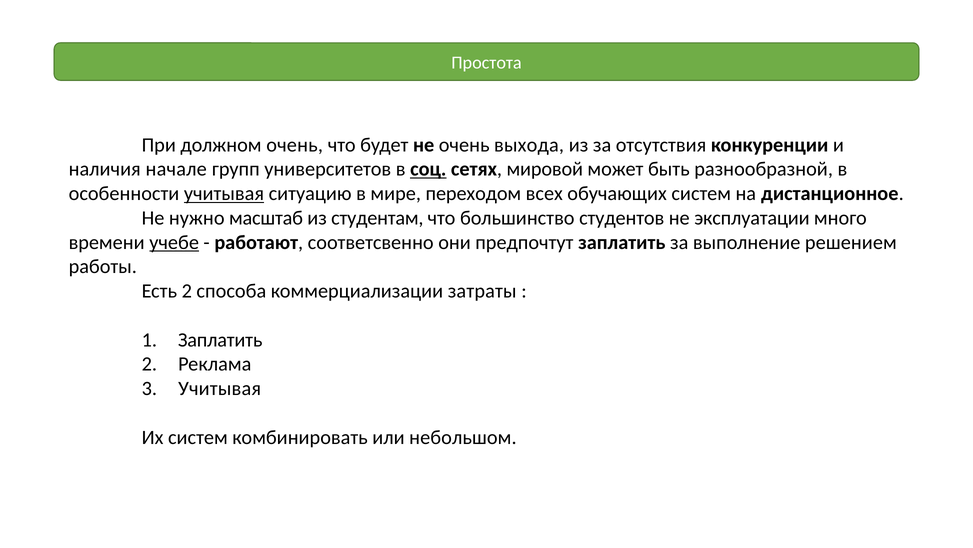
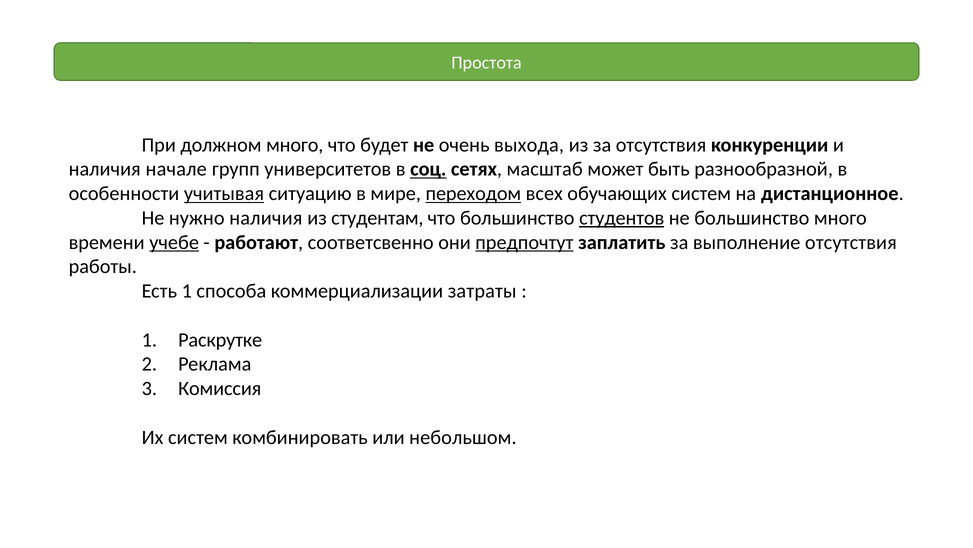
должном очень: очень -> много (295, 145)
мировой: мировой -> масштаб (545, 169)
переходом underline: none -> present (473, 193)
нужно масштаб: масштаб -> наличия (266, 218)
студентов underline: none -> present (622, 218)
не эксплуатации: эксплуатации -> большинство (752, 218)
предпочтут underline: none -> present (524, 242)
выполнение решением: решением -> отсутствия (851, 242)
Есть 2: 2 -> 1 (187, 291)
Заплатить: Заплатить -> Раскрутке (220, 339)
3 Учитывая: Учитывая -> Комиссия (220, 388)
